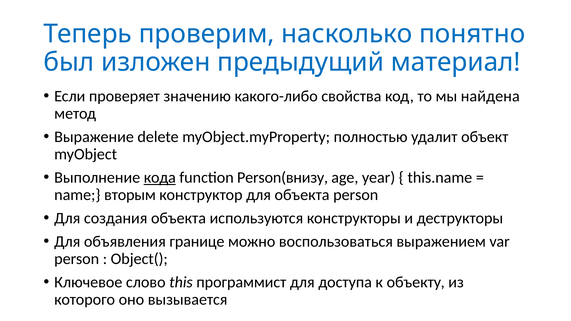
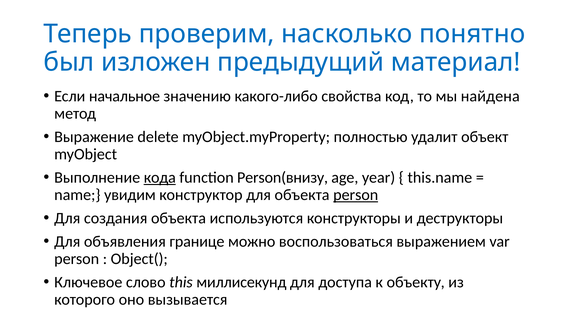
проверяет: проверяет -> начальное (124, 96)
вторым: вторым -> увидим (130, 195)
person underline: none -> present (356, 195)
программист: программист -> миллисекунд (241, 282)
